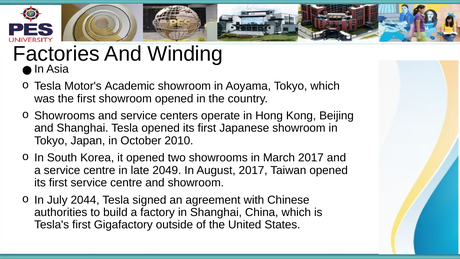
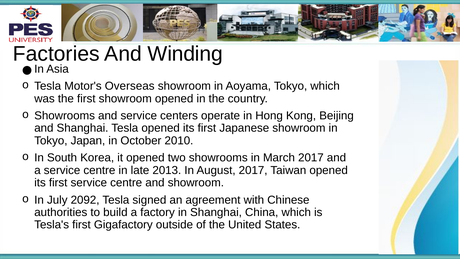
Academic: Academic -> Overseas (130, 86)
2049: 2049 -> 2013 (167, 170)
2044: 2044 -> 2092 (85, 200)
